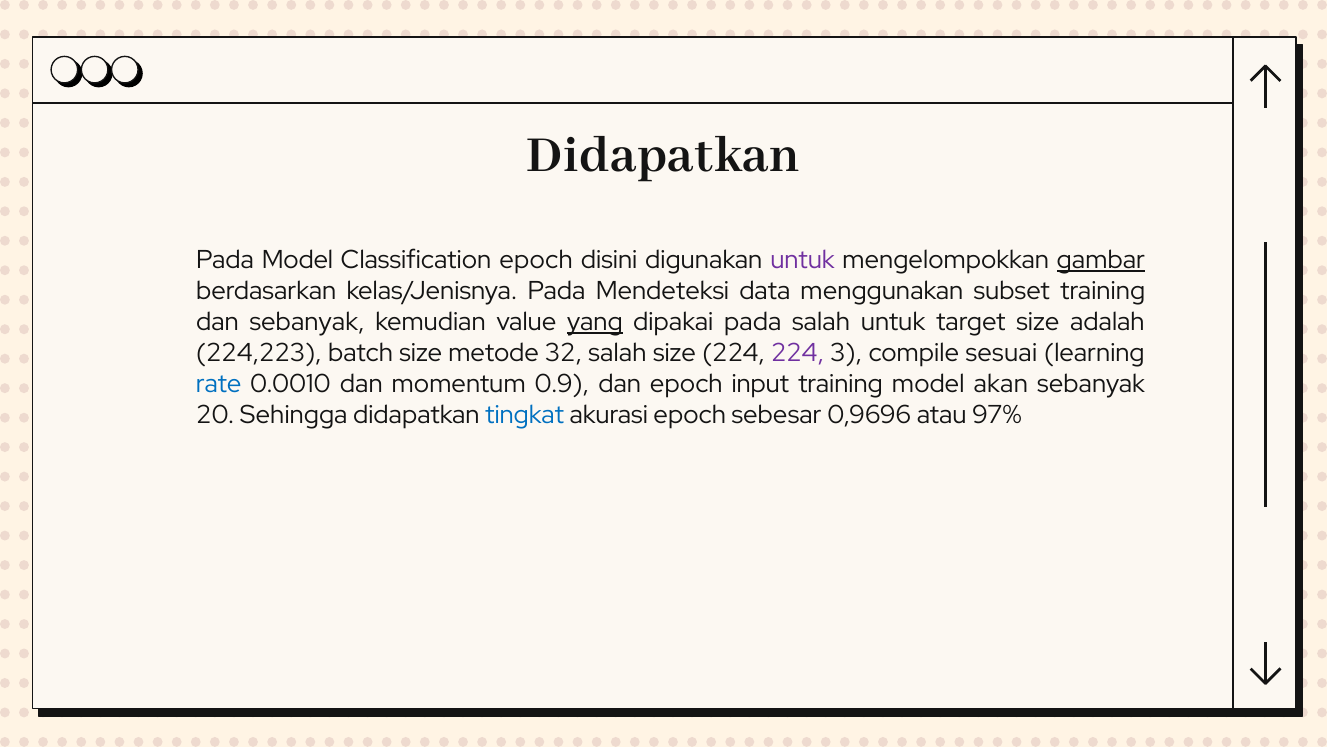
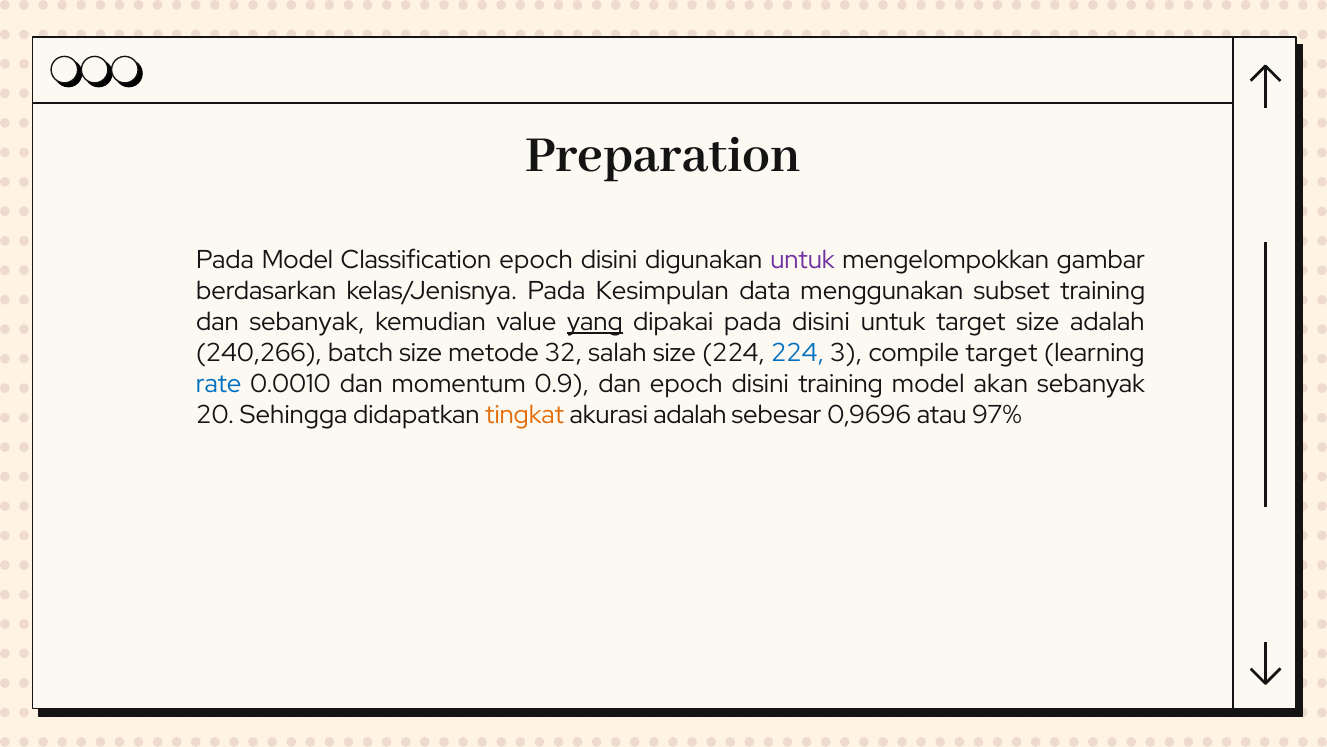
Didapatkan: Didapatkan -> Preparation (663, 153)
gambar underline: present -> none (1101, 260)
Mendeteksi: Mendeteksi -> Kesimpulan (662, 291)
pada salah: salah -> disini (821, 322)
224,223: 224,223 -> 240,266 (259, 353)
224 colour: purple -> blue (798, 353)
compile sesuai: sesuai -> target (1001, 353)
dan epoch input: input -> disini (760, 384)
tingkat colour: blue -> orange (525, 415)
akurasi epoch: epoch -> adalah (690, 415)
